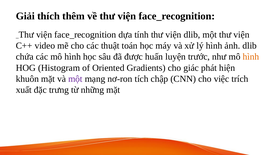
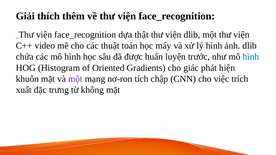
tính: tính -> thật (142, 35)
hình colour: orange -> blue (251, 57)
những: những -> không (92, 90)
